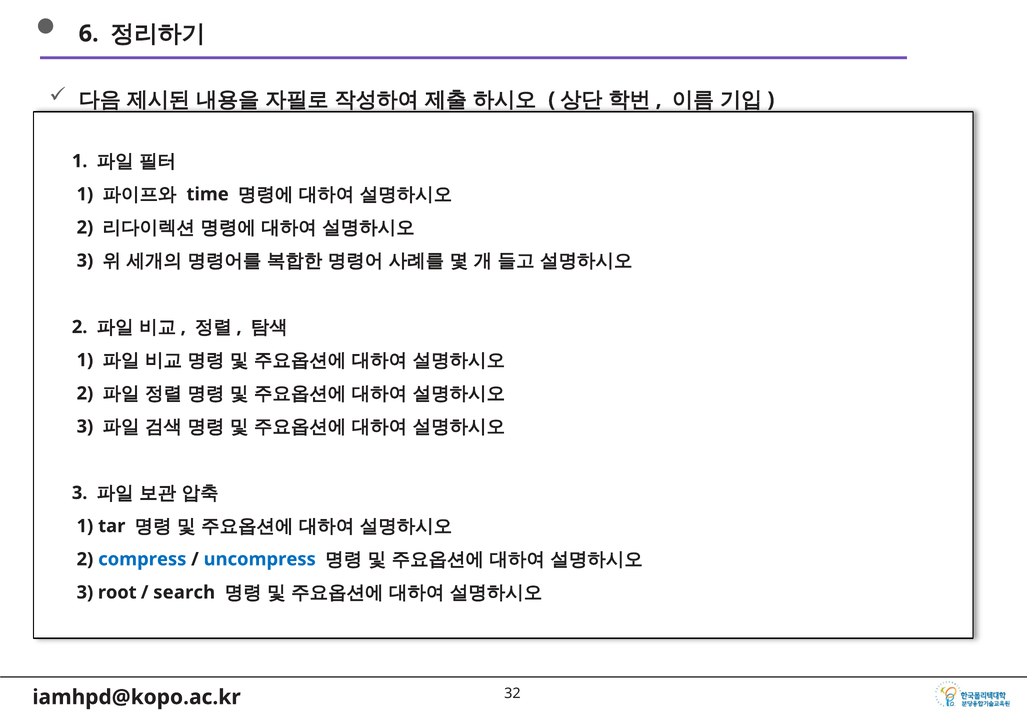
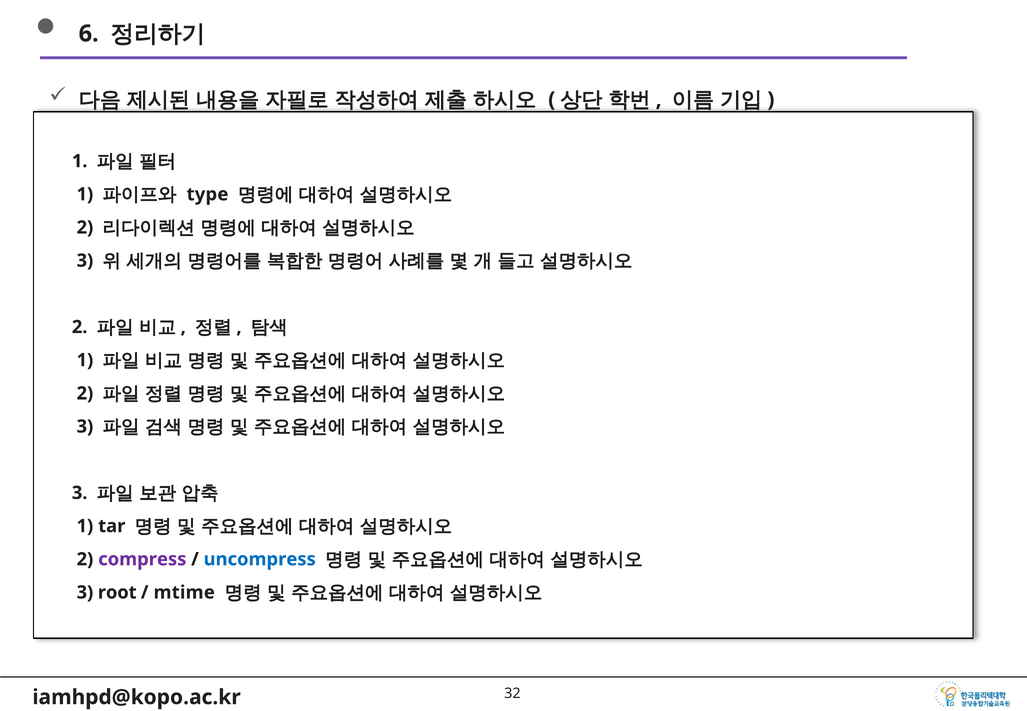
time: time -> type (207, 194)
compress colour: blue -> purple (142, 559)
search: search -> mtime (184, 592)
